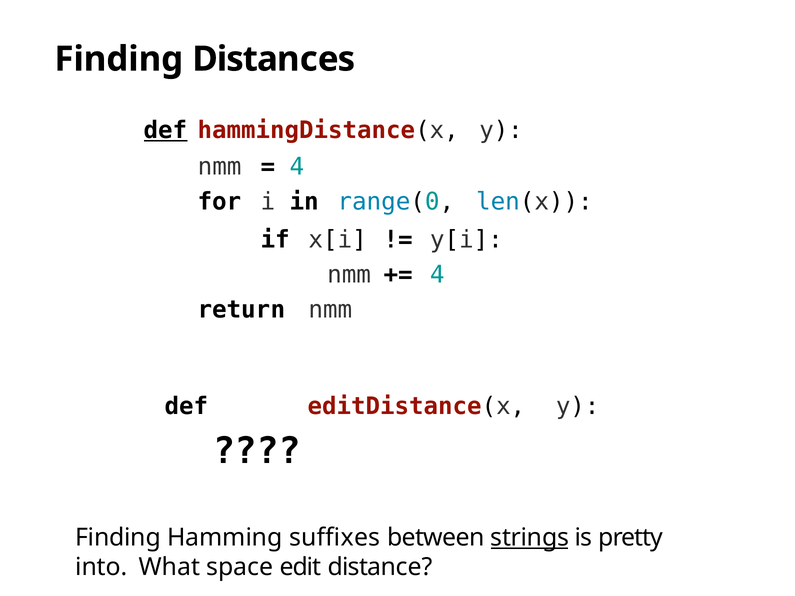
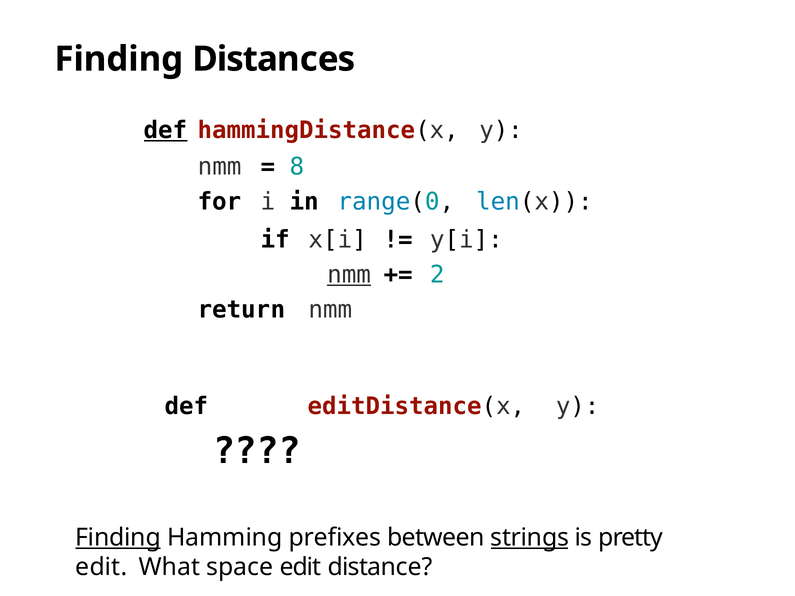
4: 4 -> 8 (297, 167)
nmm underline: none -> present (349, 275)
4: 4 -> 2 (437, 275)
Finding underline: none -> present (118, 538)
suﬃxes: suﬃxes -> preﬁxes (335, 538)
into: into -> edit (101, 567)
